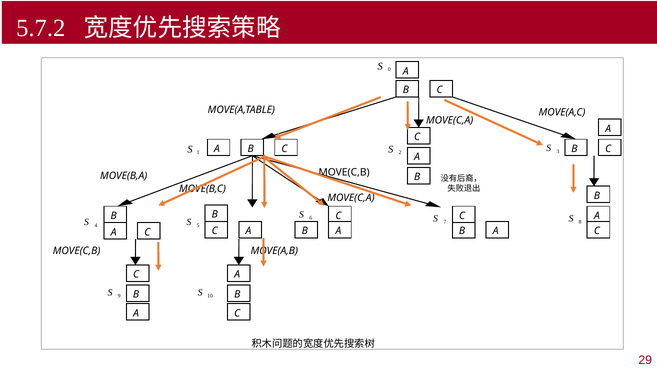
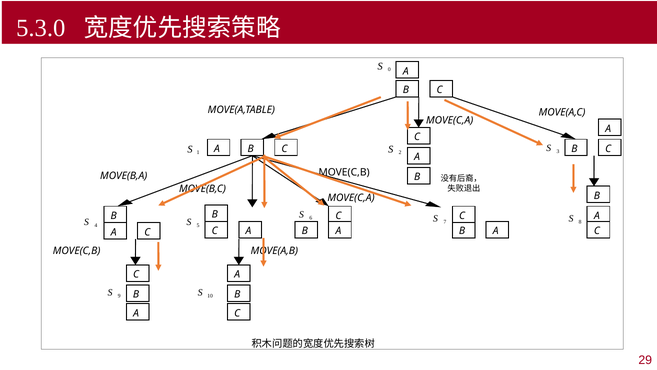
5.7.2: 5.7.2 -> 5.3.0 (41, 28)
